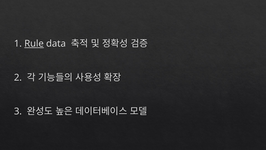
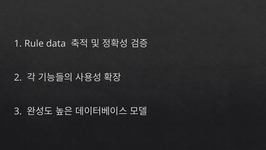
Rule underline: present -> none (34, 44)
